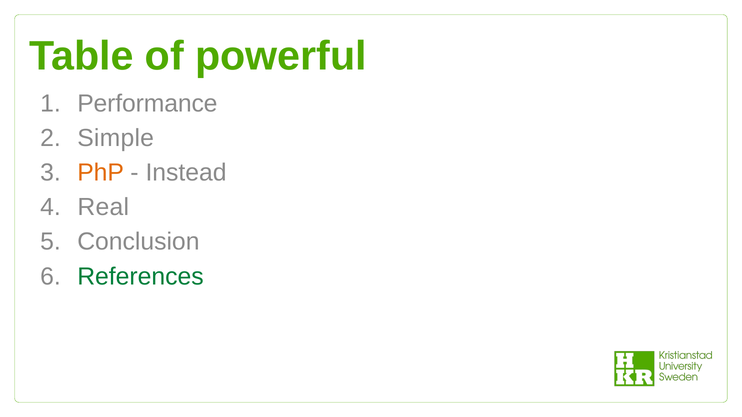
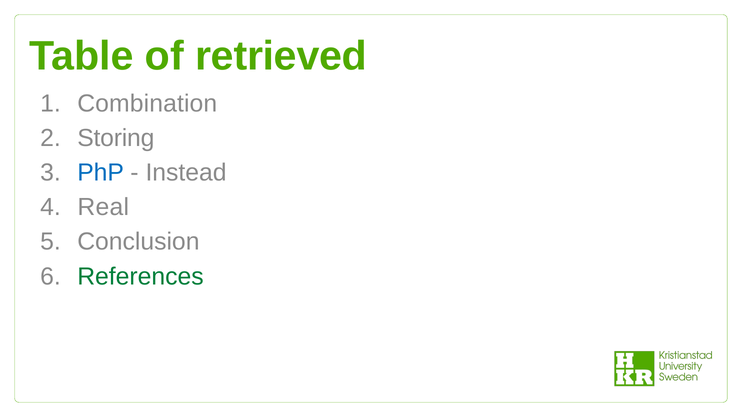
powerful: powerful -> retrieved (281, 56)
Performance: Performance -> Combination (147, 104)
Simple: Simple -> Storing (116, 138)
PhP colour: orange -> blue (101, 173)
